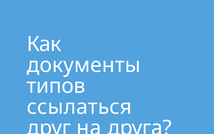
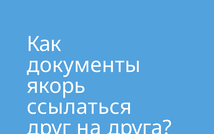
типов: типов -> якорь (56, 86)
